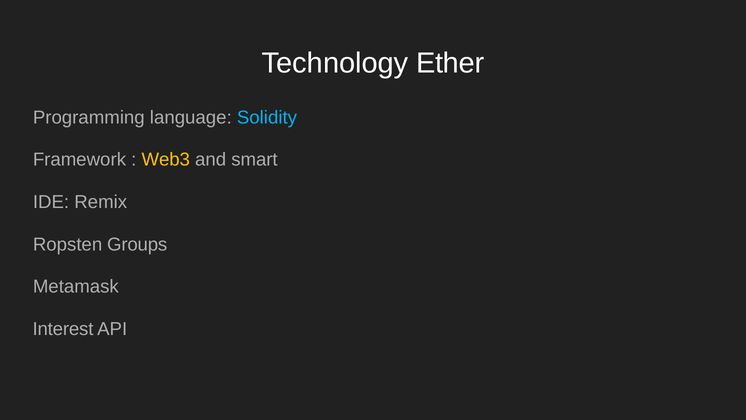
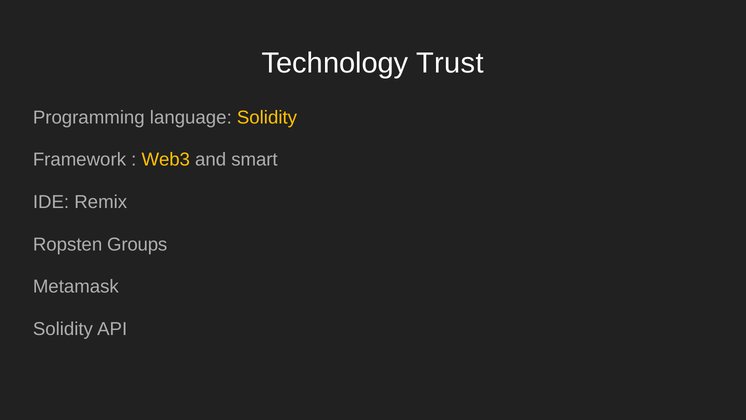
Ether: Ether -> Trust (450, 63)
Solidity colour: light blue -> yellow (267, 117)
Interest: Interest -> Solidity (63, 329)
